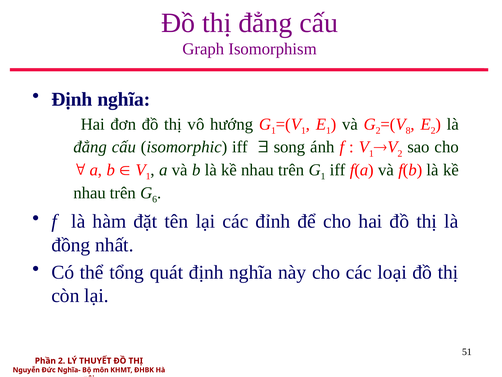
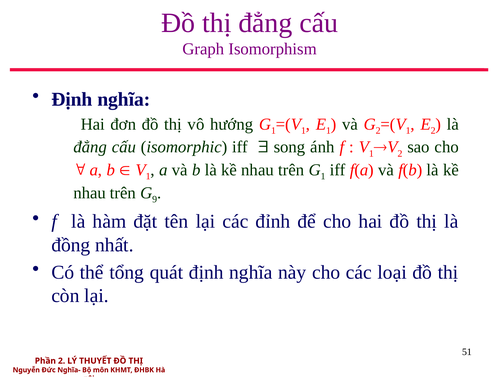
8: 8 -> 1 (408, 131)
6: 6 -> 9 (155, 199)
